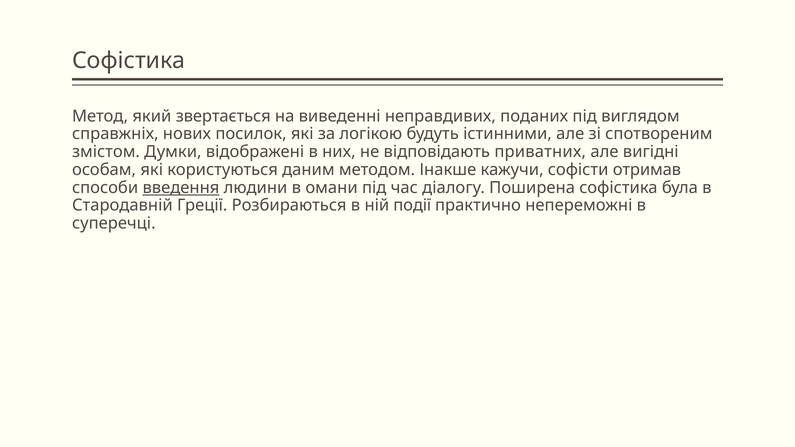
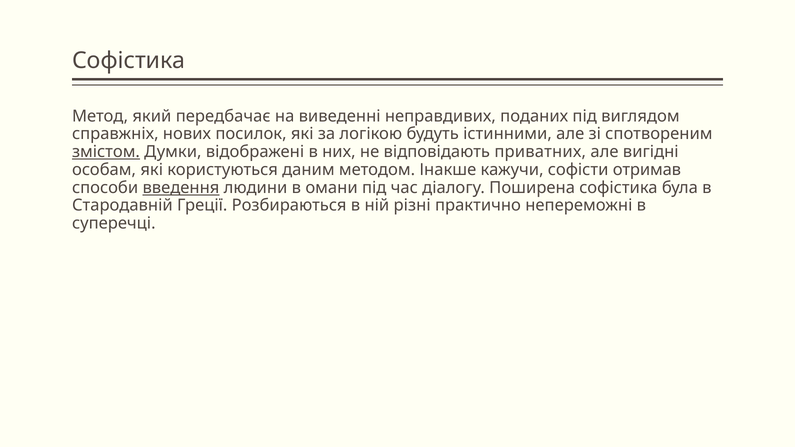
звертається: звертається -> передбачає (223, 116)
змістом underline: none -> present (106, 152)
події: події -> різні (412, 206)
